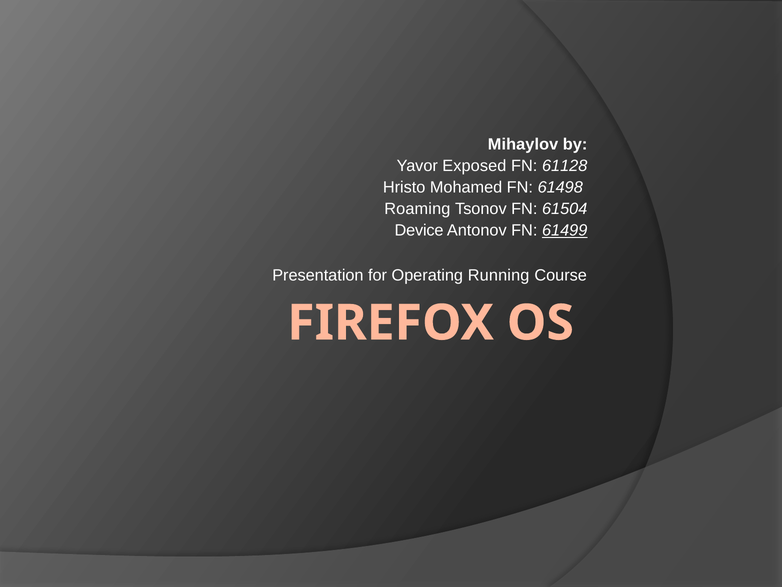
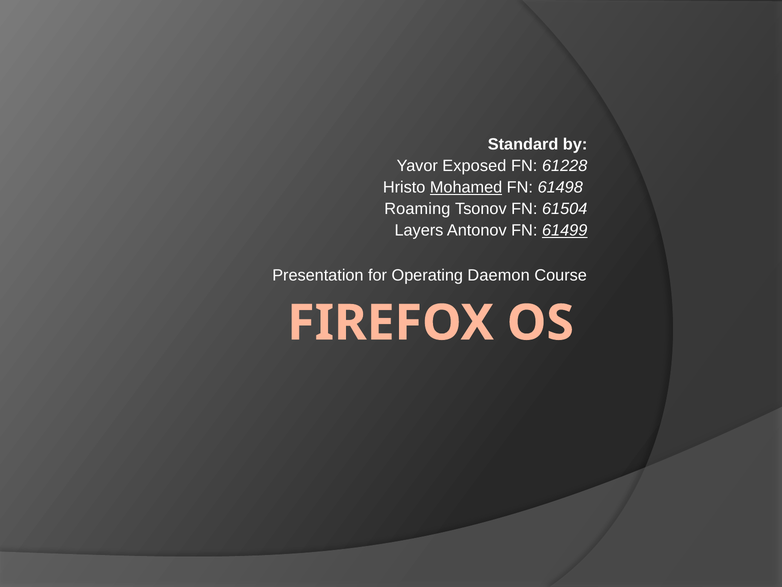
Mihaylov: Mihaylov -> Standard (523, 144)
61128: 61128 -> 61228 (565, 166)
Mohamed underline: none -> present (466, 187)
Device: Device -> Layers (419, 230)
Running: Running -> Daemon (499, 275)
